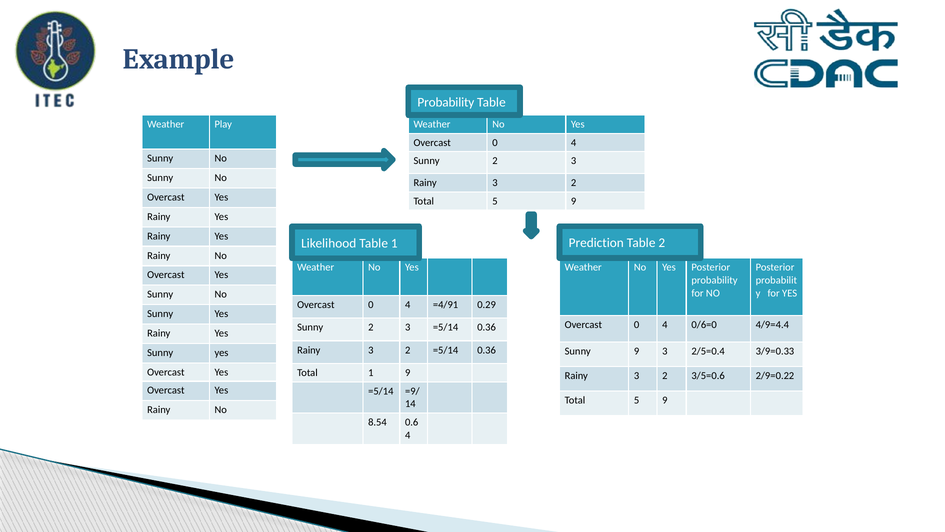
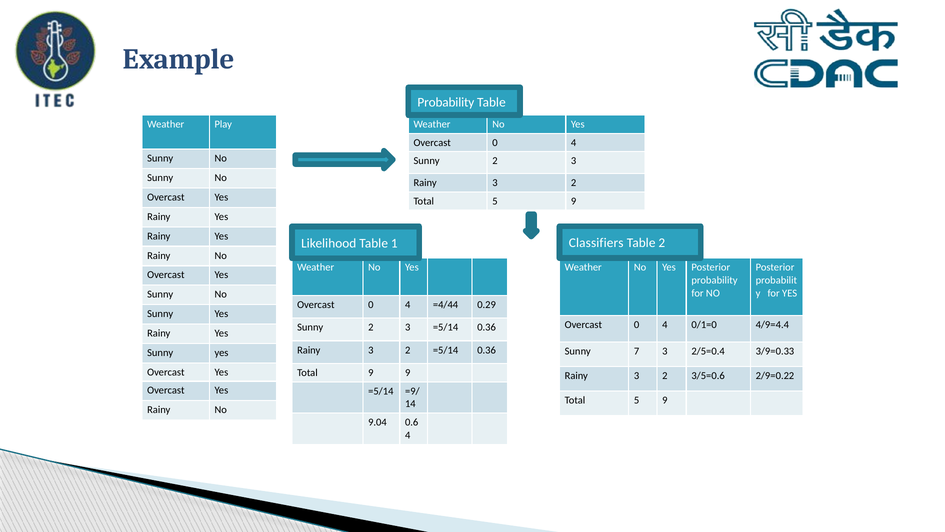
Prediction: Prediction -> Classifiers (596, 243)
=4/91: =4/91 -> =4/44 (446, 304)
0/6=0: 0/6=0 -> 0/1=0 (704, 324)
Sunny 9: 9 -> 7 (637, 351)
Total 1: 1 -> 9 (371, 372)
8.54: 8.54 -> 9.04 (377, 422)
